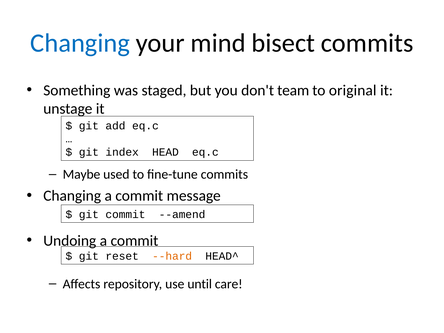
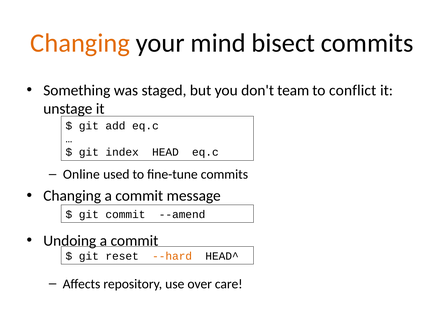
Changing colour: blue -> orange (80, 43)
original: original -> conflict (353, 90)
Maybe: Maybe -> Online (81, 174)
until: until -> over (200, 284)
